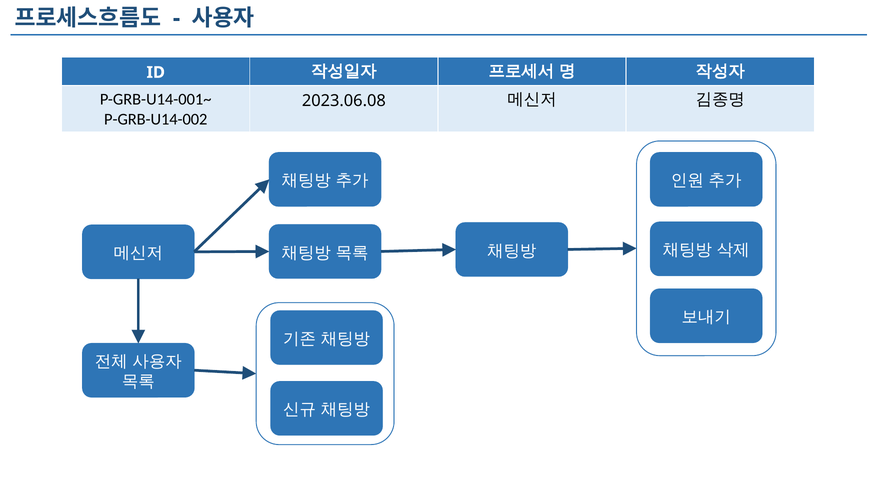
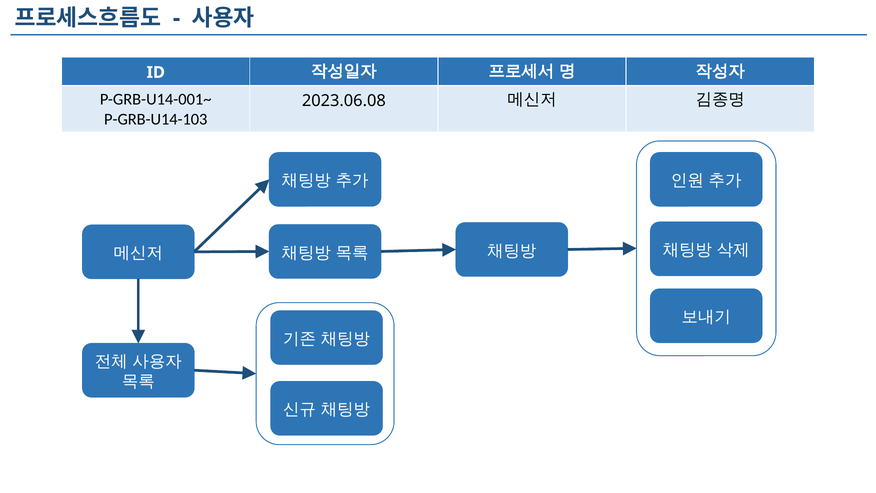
P-GRB-U14-002: P-GRB-U14-002 -> P-GRB-U14-103 (156, 119)
